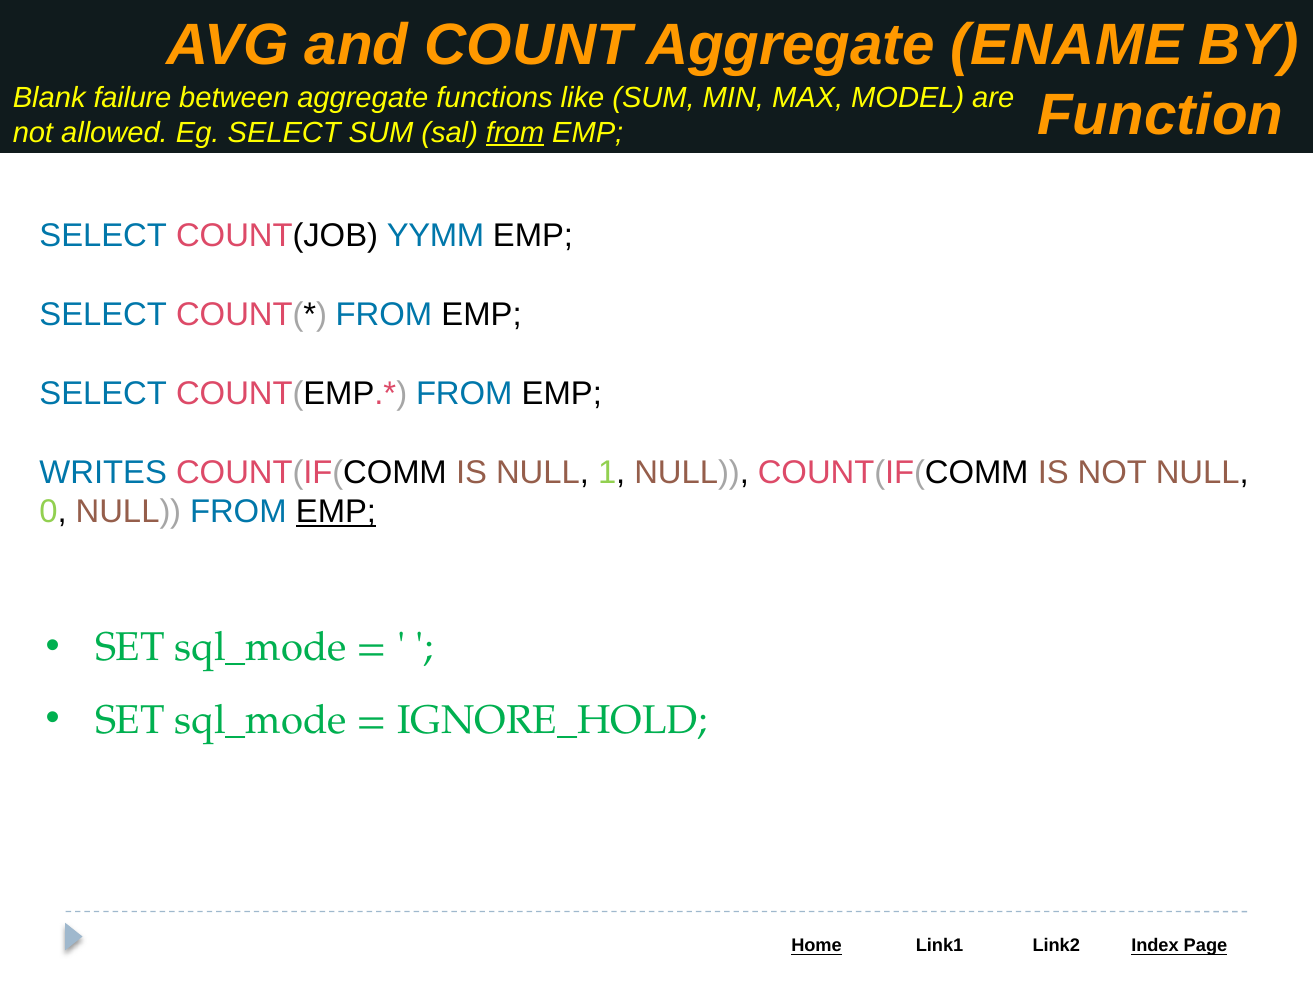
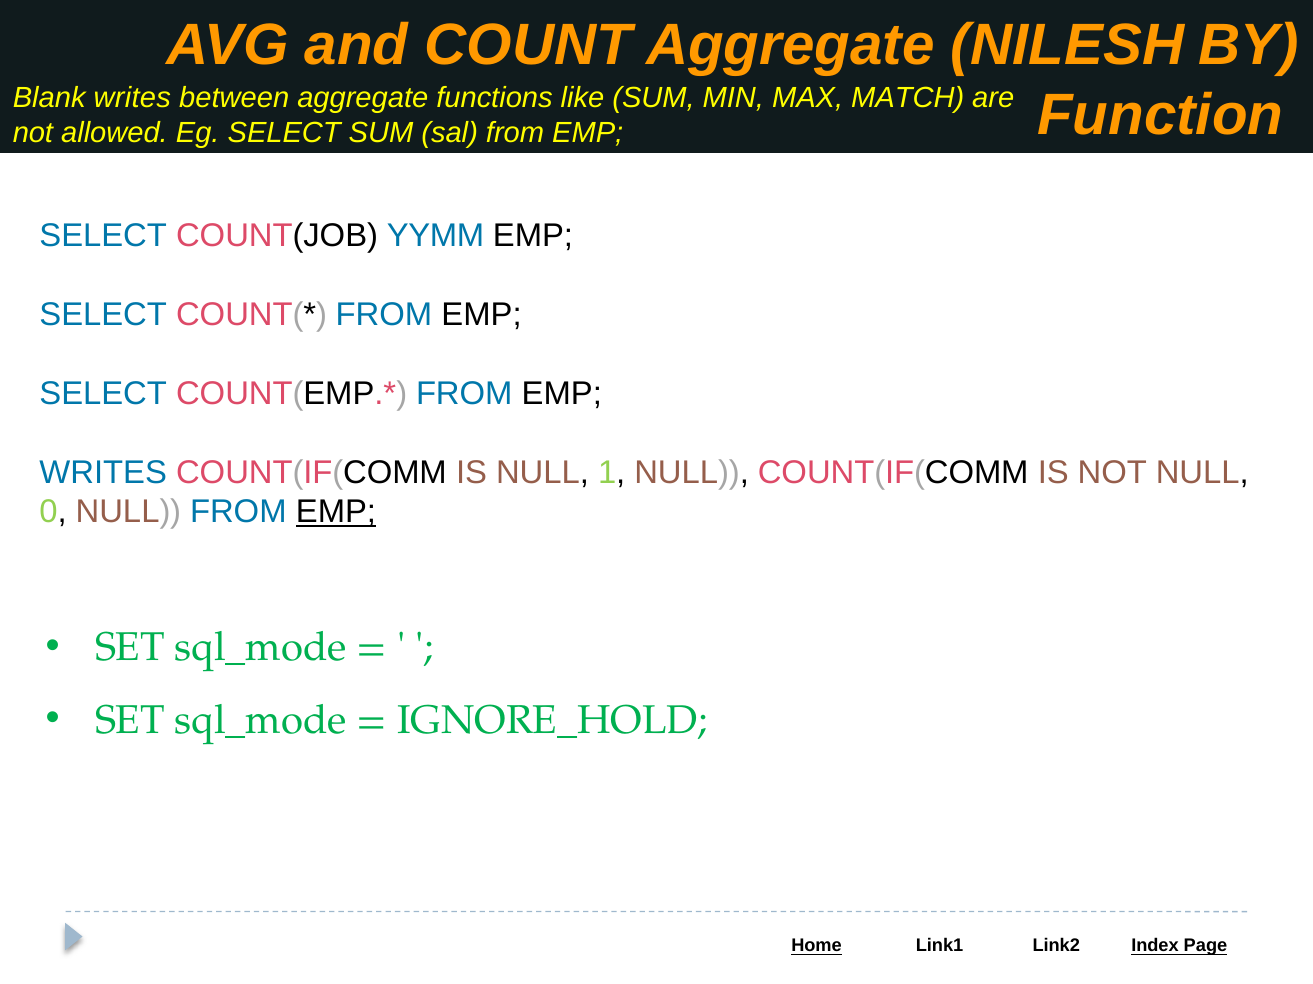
ENAME: ENAME -> NILESH (1068, 46)
Blank failure: failure -> writes (132, 98)
MODEL: MODEL -> MATCH (908, 98)
from underline: present -> none (515, 133)
